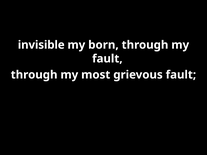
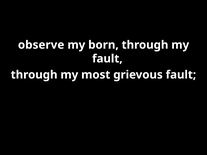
invisible: invisible -> observe (41, 45)
